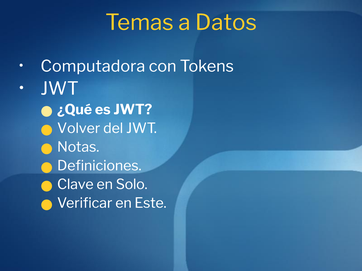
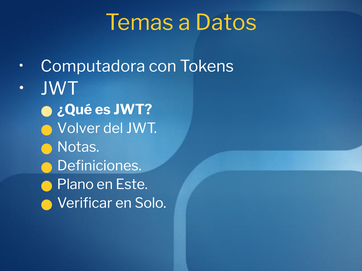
Clave: Clave -> Plano (75, 185)
Solo: Solo -> Este (132, 185)
Este: Este -> Solo (150, 203)
